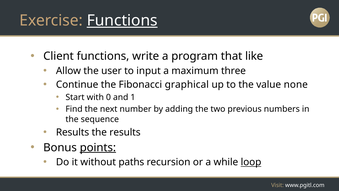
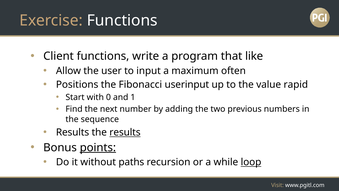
Functions underline: present -> none (122, 20)
three: three -> often (233, 71)
Continue: Continue -> Positions (77, 85)
graphical: graphical -> userinput (187, 85)
none: none -> rapid (296, 85)
results underline: none -> present (125, 132)
